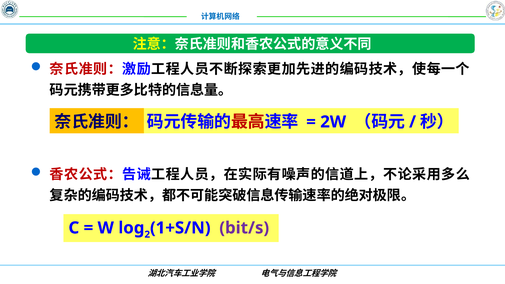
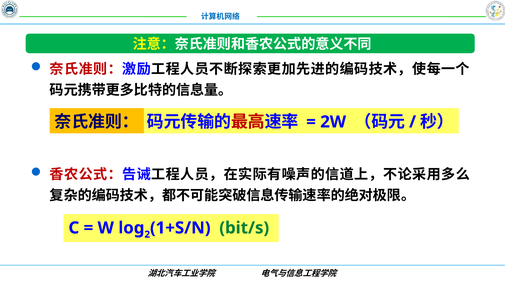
bit/s colour: purple -> green (244, 228)
